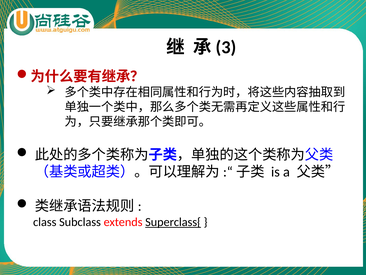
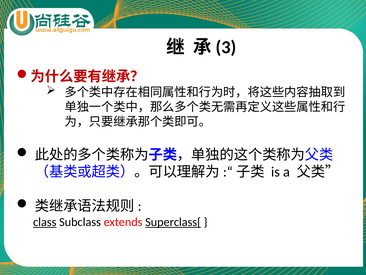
class underline: none -> present (45, 222)
